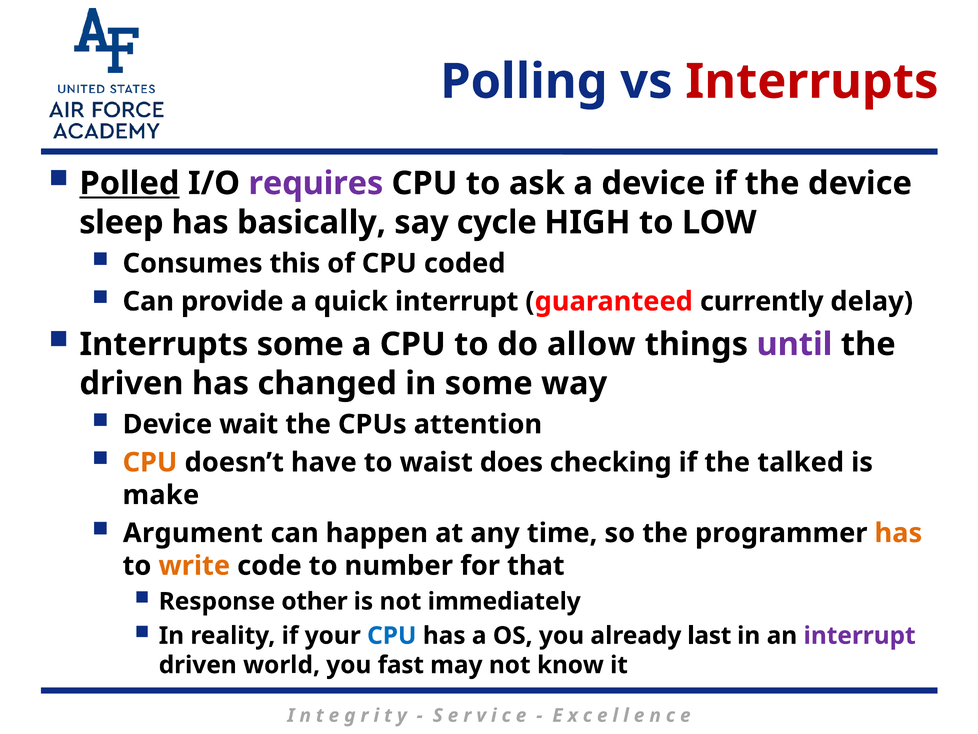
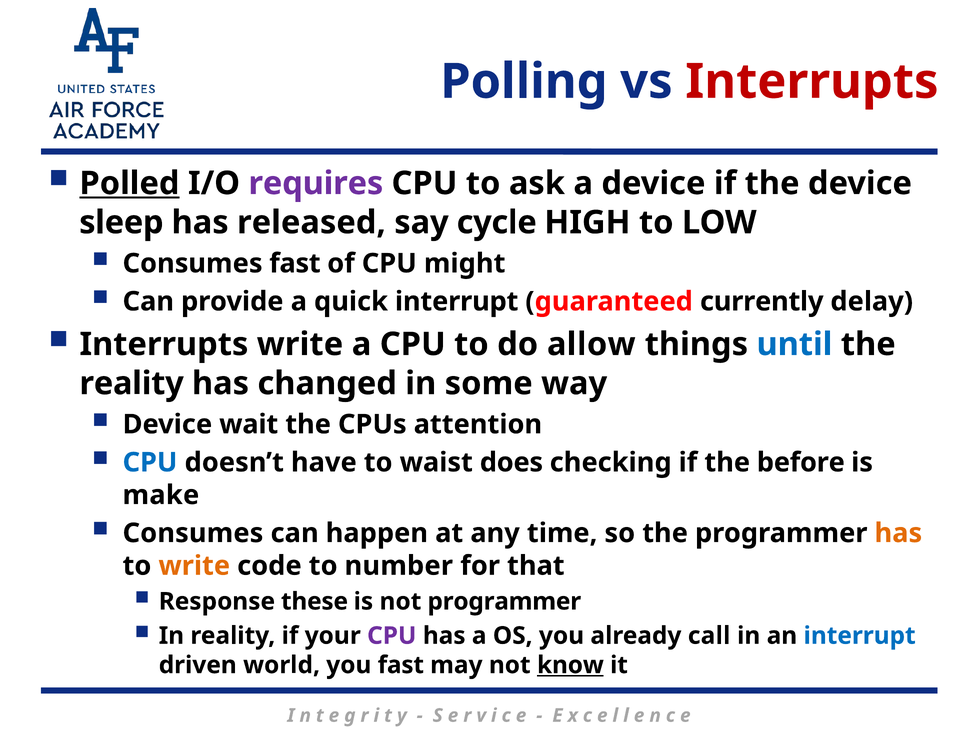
basically: basically -> released (311, 222)
Consumes this: this -> fast (295, 263)
coded: coded -> might (465, 263)
Interrupts some: some -> write (300, 344)
until colour: purple -> blue (794, 344)
driven: driven -> reality (132, 383)
CPU colour: orange -> blue (150, 462)
talked: talked -> before (801, 462)
Argument: Argument -> Consumes (193, 533)
other: other -> these (315, 601)
not immediately: immediately -> programmer (504, 601)
CPU colour: blue -> purple (392, 635)
last: last -> call (709, 635)
interrupt colour: purple -> blue (860, 635)
know underline: none -> present (570, 665)
